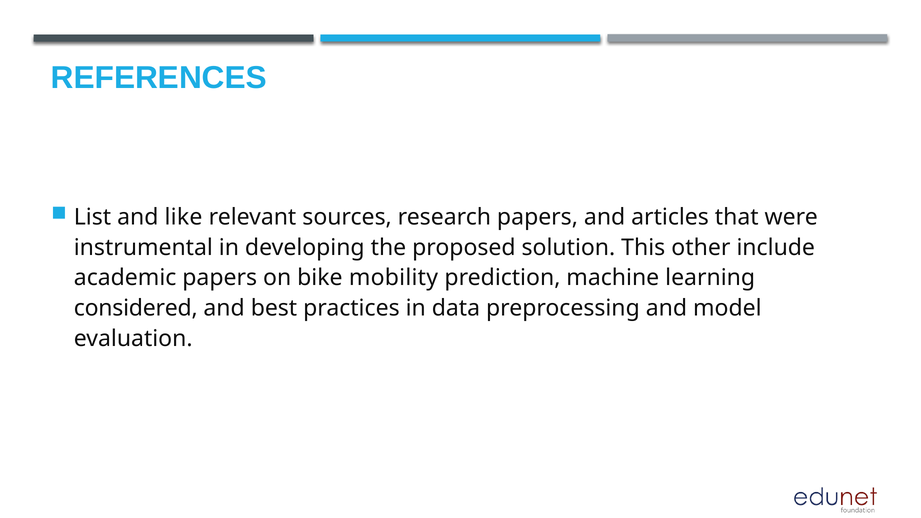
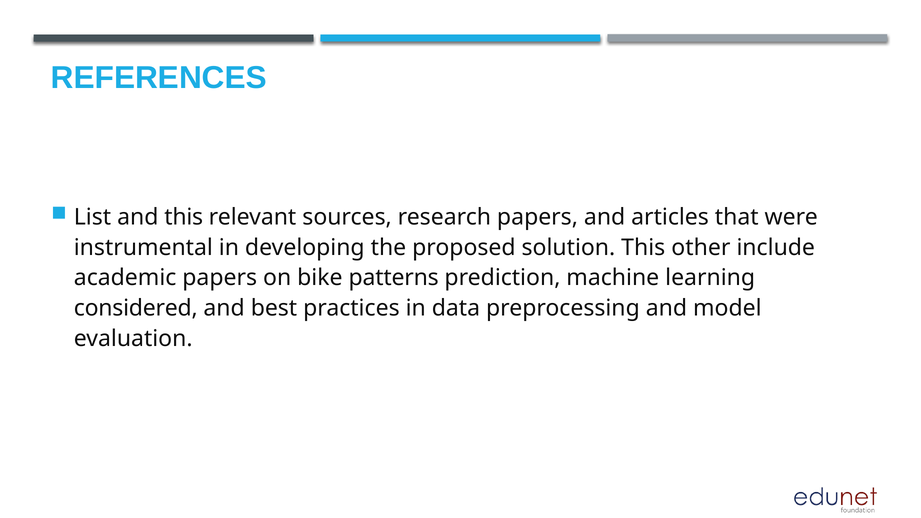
and like: like -> this (184, 217)
mobility: mobility -> patterns (394, 278)
